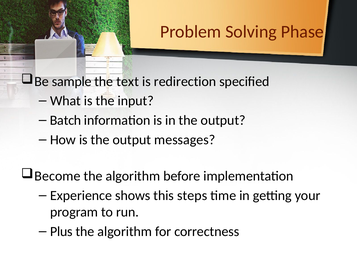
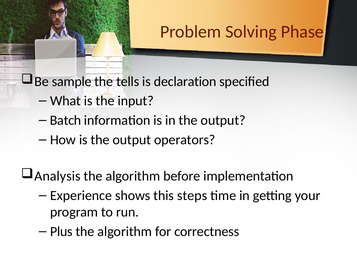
text: text -> tells (128, 81)
redirection: redirection -> declaration (185, 81)
messages: messages -> operators (185, 140)
Become: Become -> Analysis (58, 176)
